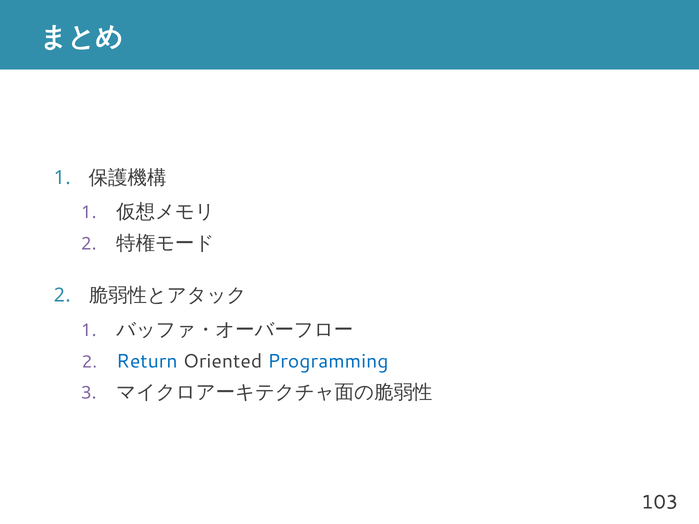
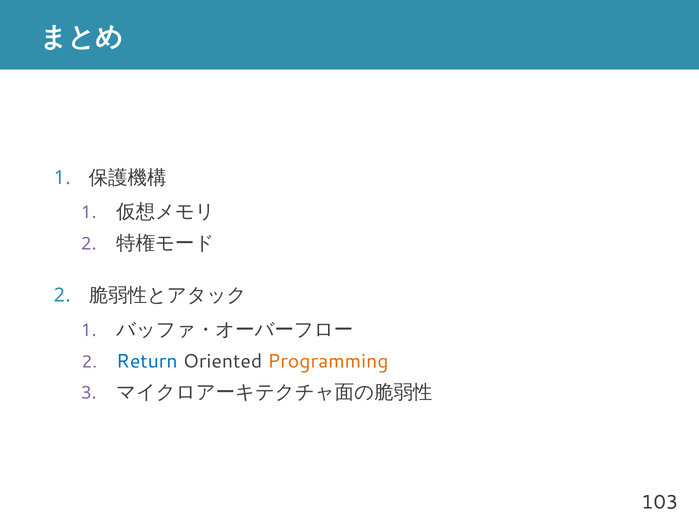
Programming colour: blue -> orange (328, 361)
